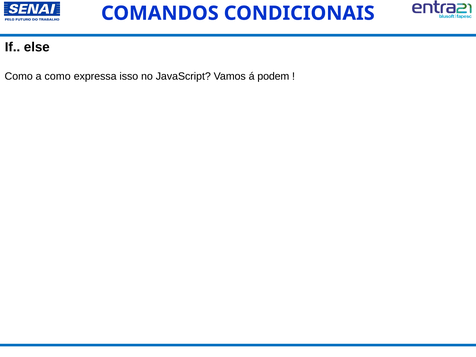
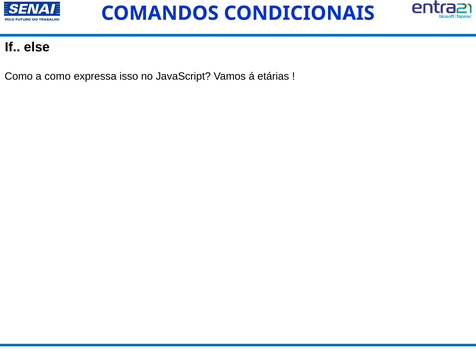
podem: podem -> etárias (273, 76)
